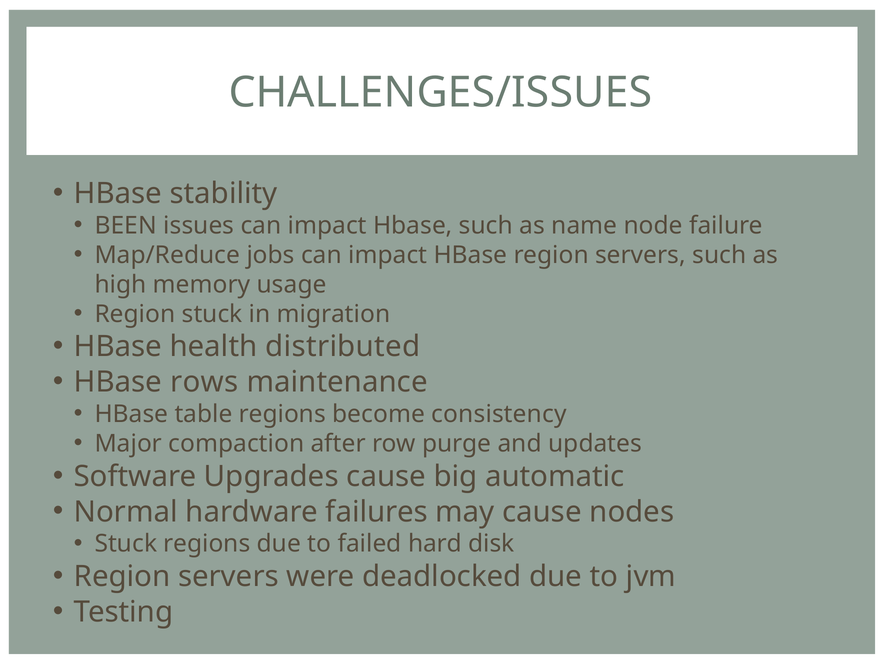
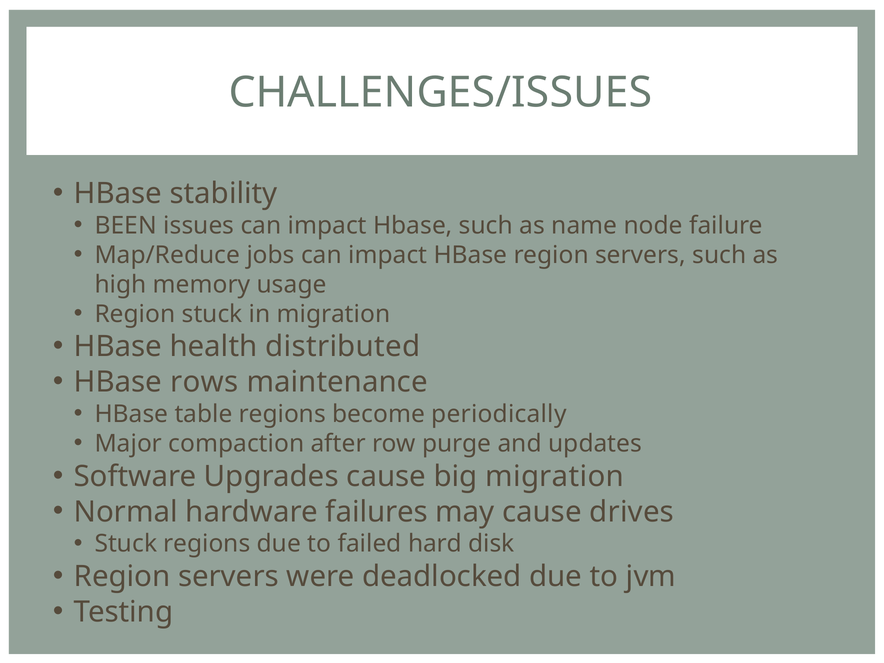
consistency: consistency -> periodically (499, 414)
big automatic: automatic -> migration (555, 476)
nodes: nodes -> drives (632, 512)
